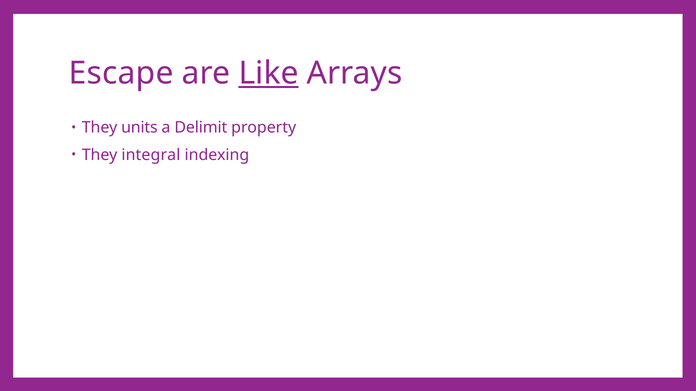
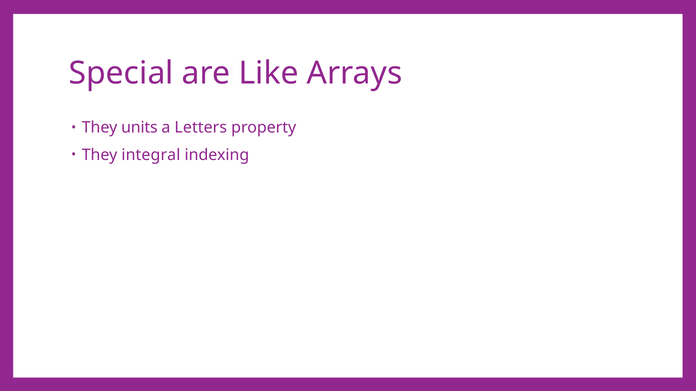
Escape: Escape -> Special (121, 73)
Like underline: present -> none (269, 73)
Delimit: Delimit -> Letters (201, 128)
